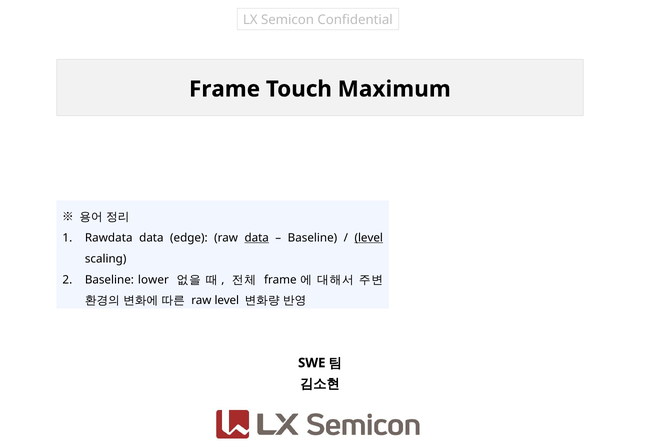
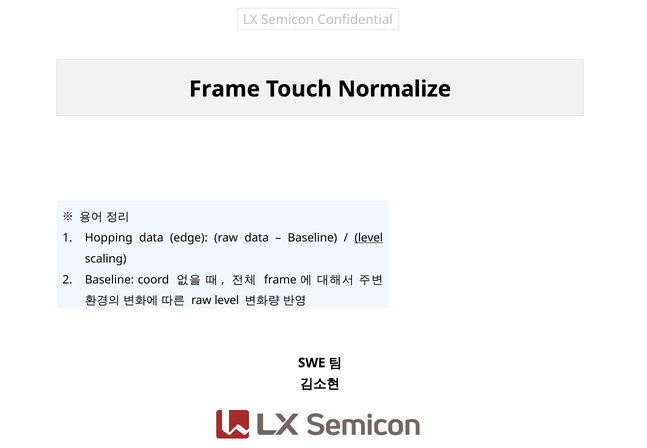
Maximum: Maximum -> Normalize (394, 89)
Rawdata: Rawdata -> Hopping (109, 238)
data underline: present -> none (257, 238)
lower: lower -> coord (153, 280)
